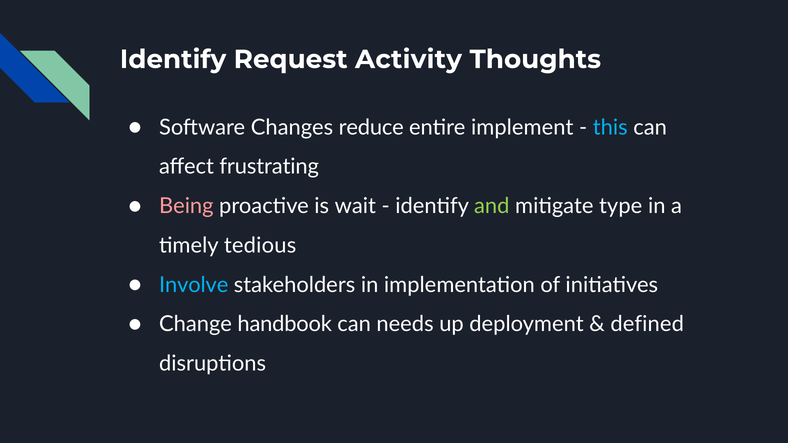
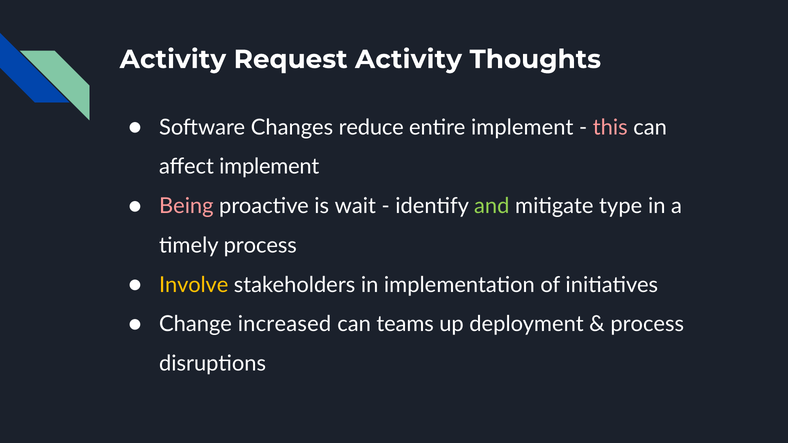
Identify: Identify -> Activity (173, 59)
this colour: light blue -> pink (610, 127)
affect frustrating: frustrating -> implement (269, 167)
timely tedious: tedious -> process (260, 246)
Involve colour: light blue -> yellow (194, 285)
handbook: handbook -> increased (284, 324)
needs: needs -> teams (405, 324)
defined: defined -> process (647, 324)
